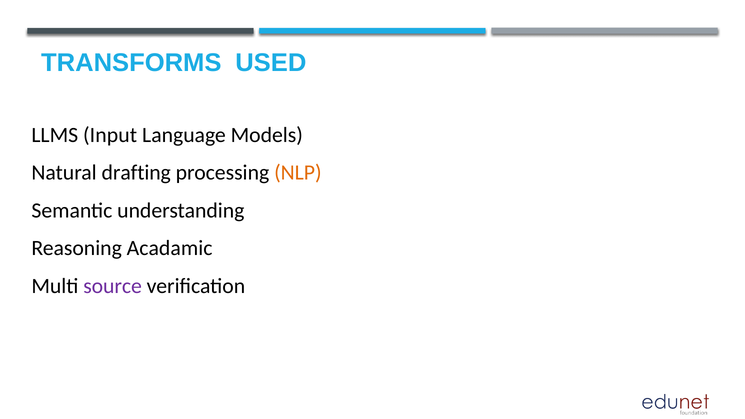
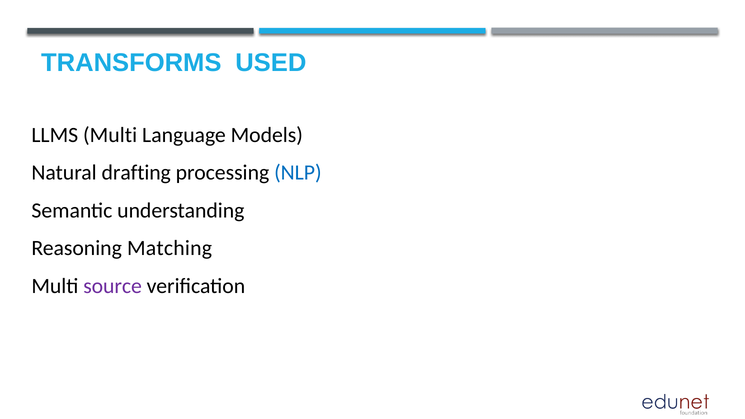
LLMS Input: Input -> Multi (110, 135)
NLP colour: orange -> blue (298, 173)
Acadamic: Acadamic -> Matching (170, 248)
